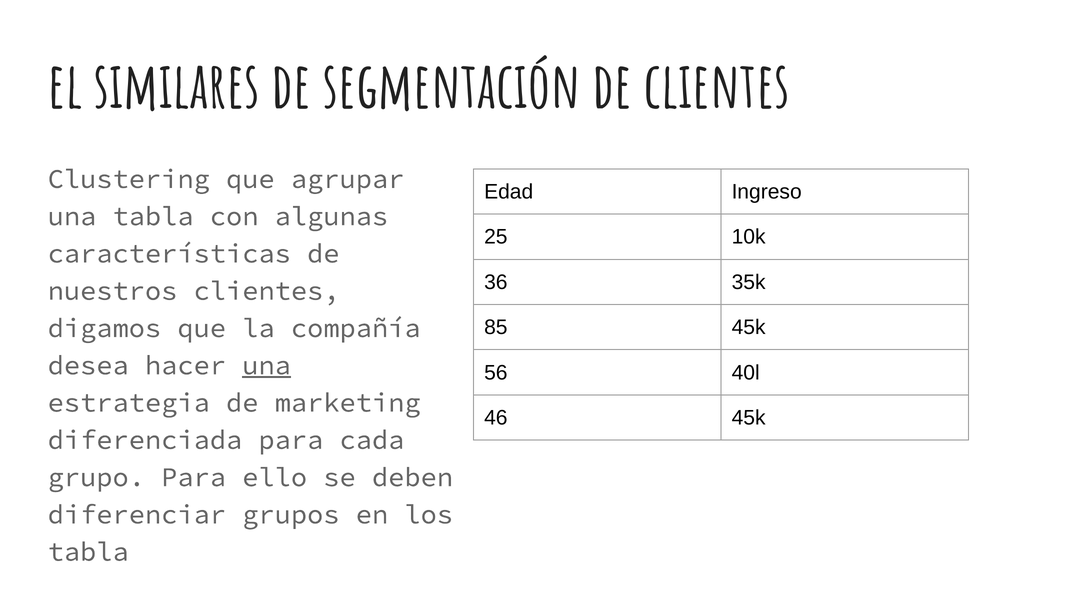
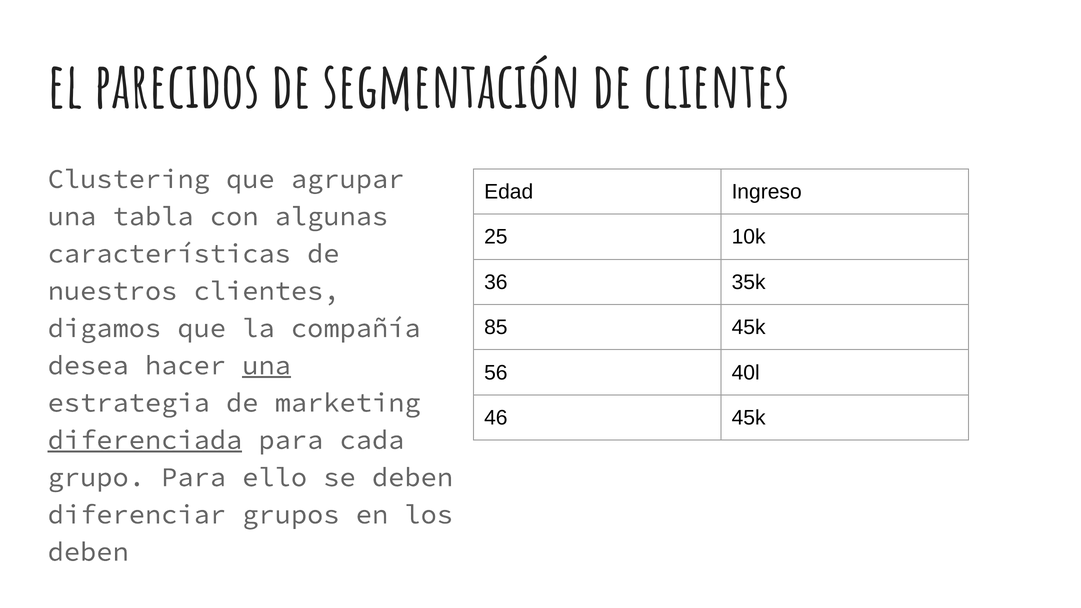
similares: similares -> parecidos (177, 88)
diferenciada underline: none -> present (145, 440)
tabla: tabla -> deben (88, 552)
